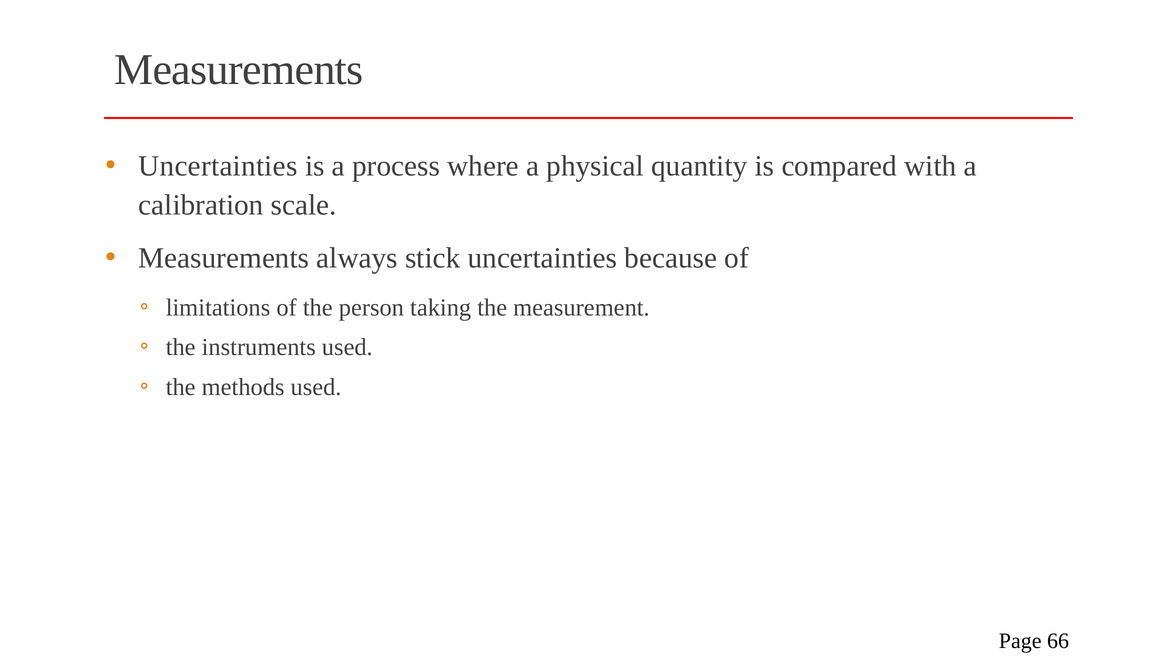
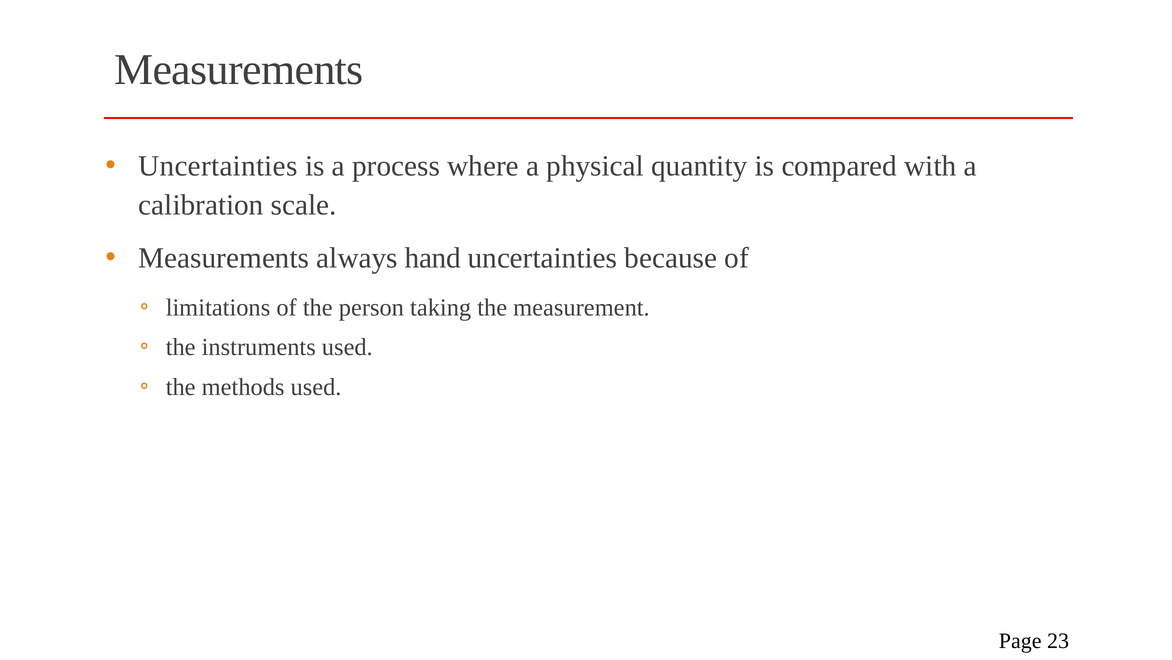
stick: stick -> hand (433, 258)
66: 66 -> 23 (1058, 640)
